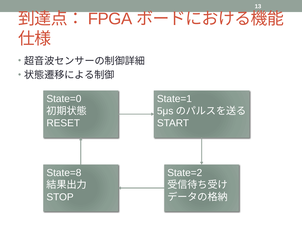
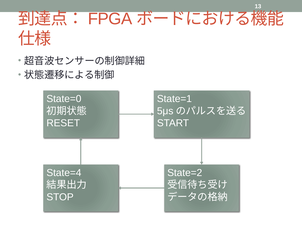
State=8: State=8 -> State=4 (64, 173)
